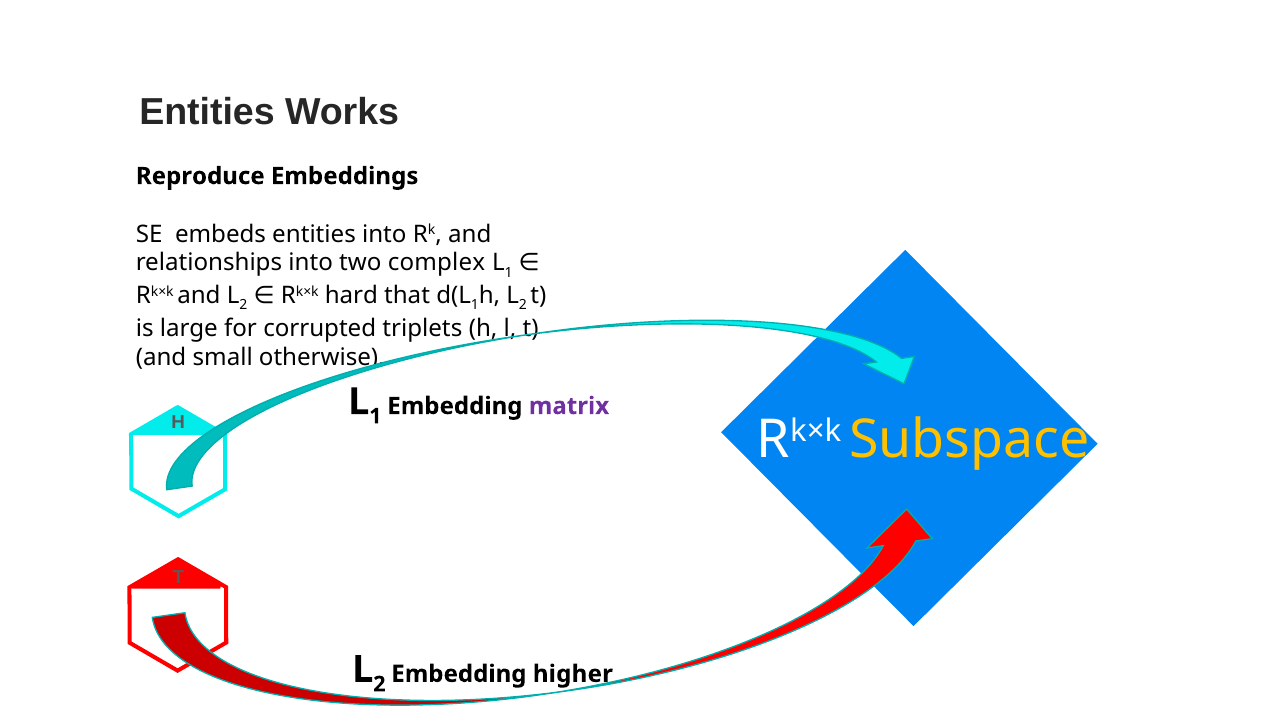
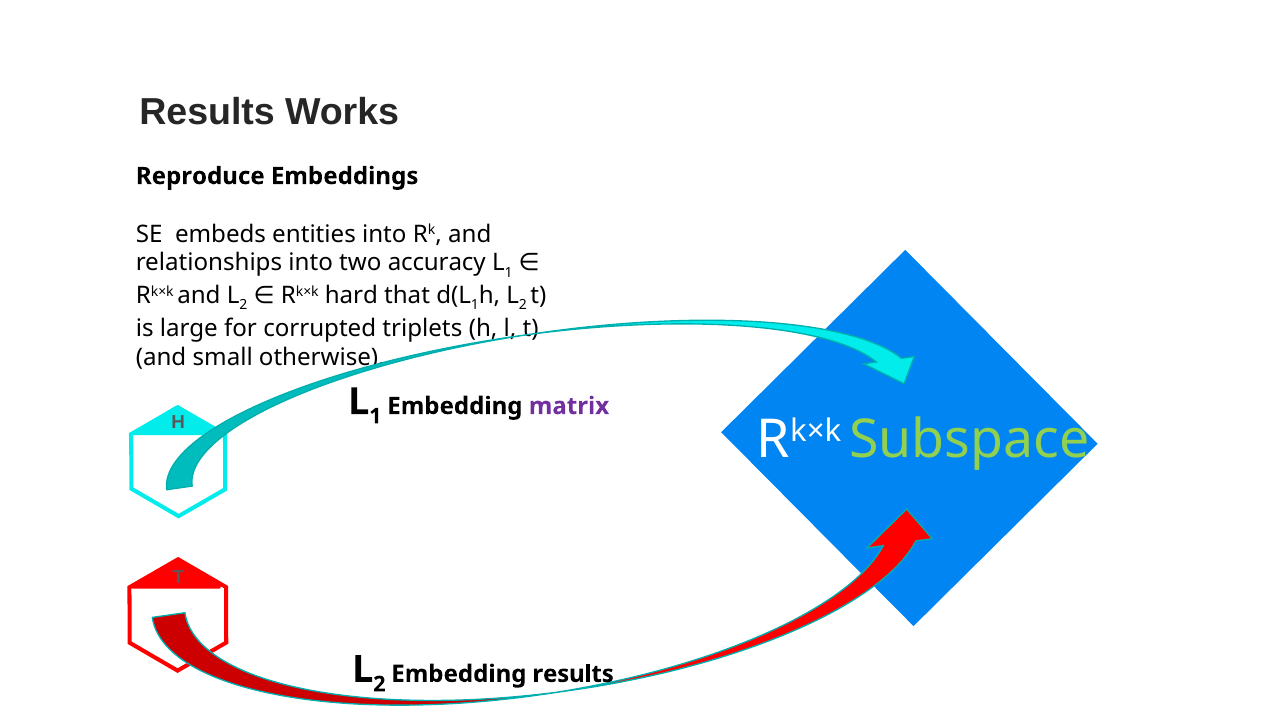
Entities: Entities -> Results (207, 112)
complex: complex -> accuracy (437, 263)
Subspace colour: yellow -> light green (969, 440)
Embedding higher: higher -> results (573, 674)
